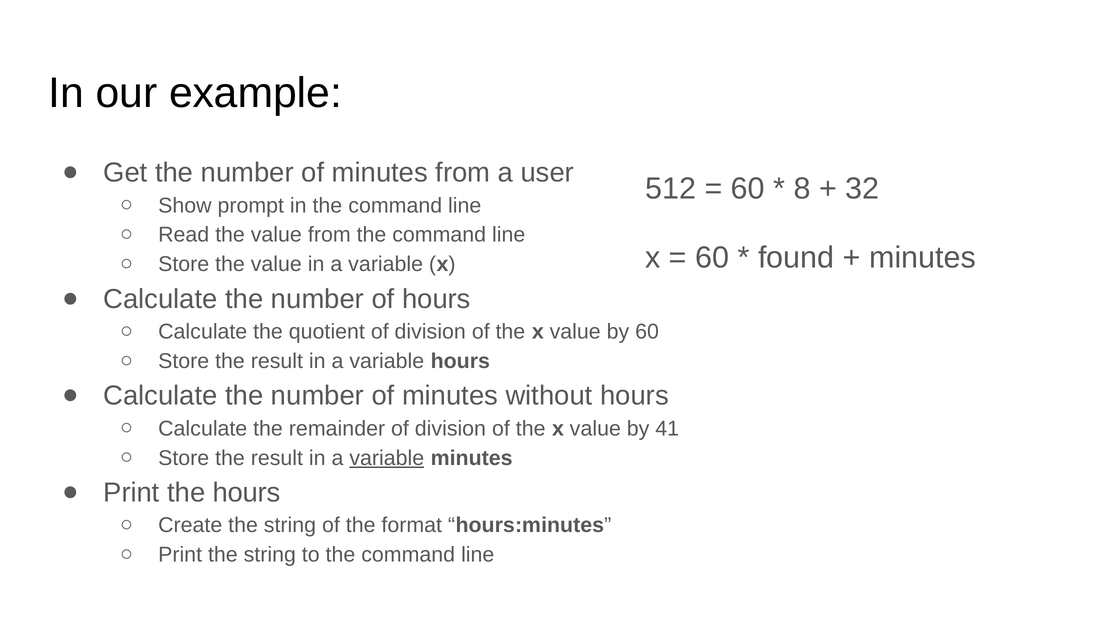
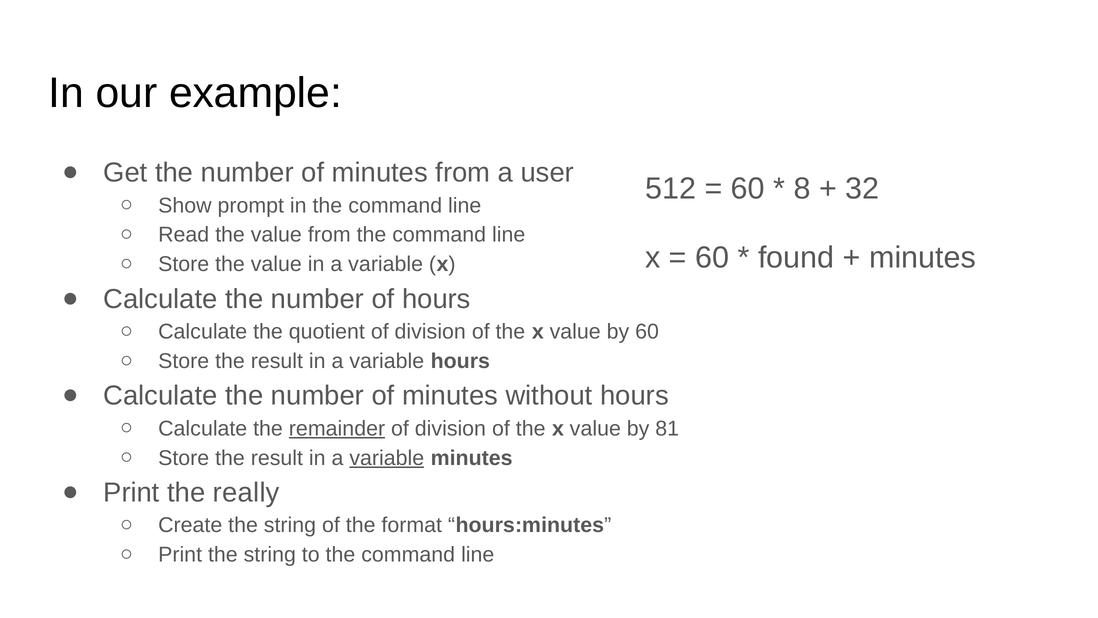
remainder underline: none -> present (337, 428)
41: 41 -> 81 (667, 428)
the hours: hours -> really (246, 492)
